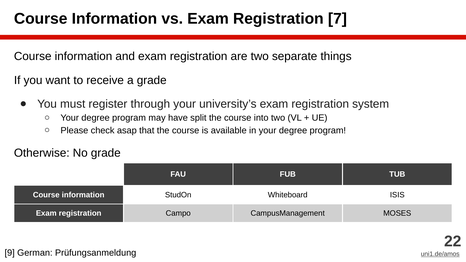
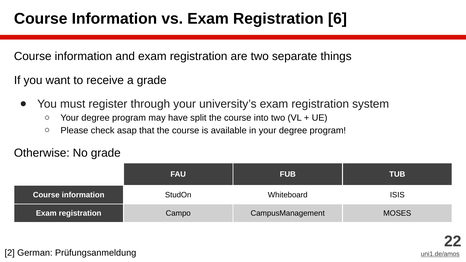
7: 7 -> 6 (337, 19)
9: 9 -> 2 (10, 253)
